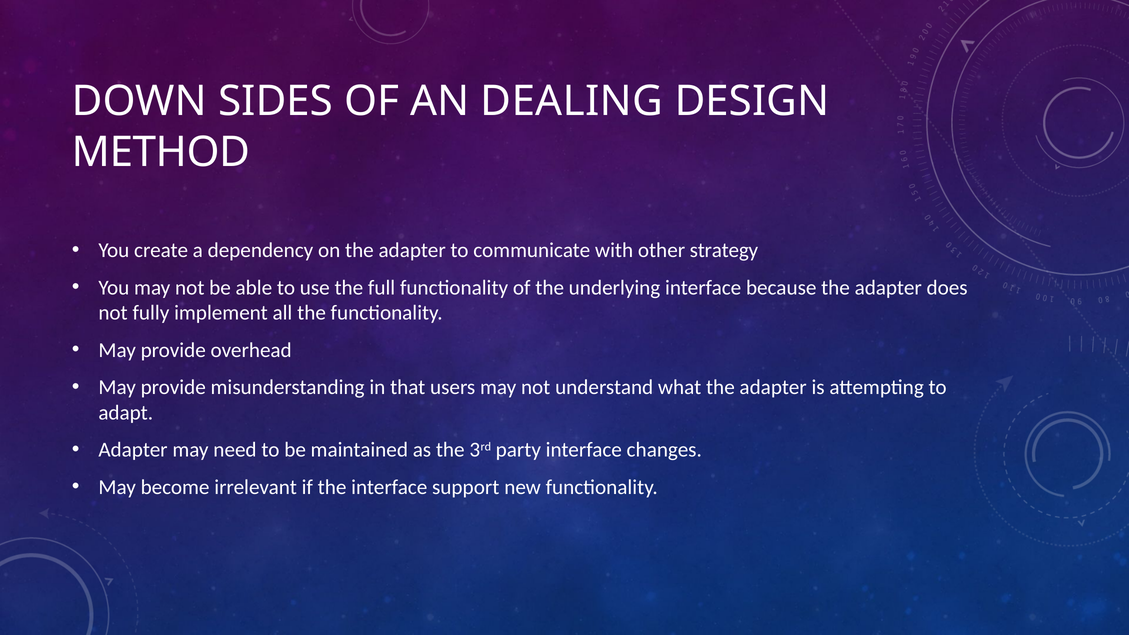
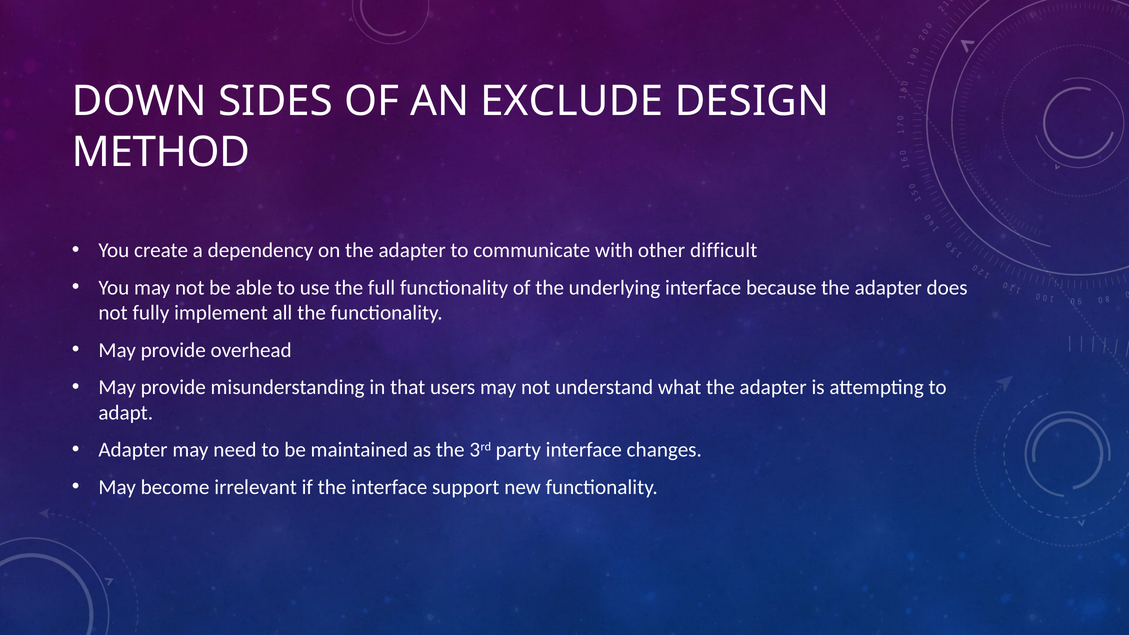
DEALING: DEALING -> EXCLUDE (572, 101)
strategy: strategy -> difficult (724, 250)
